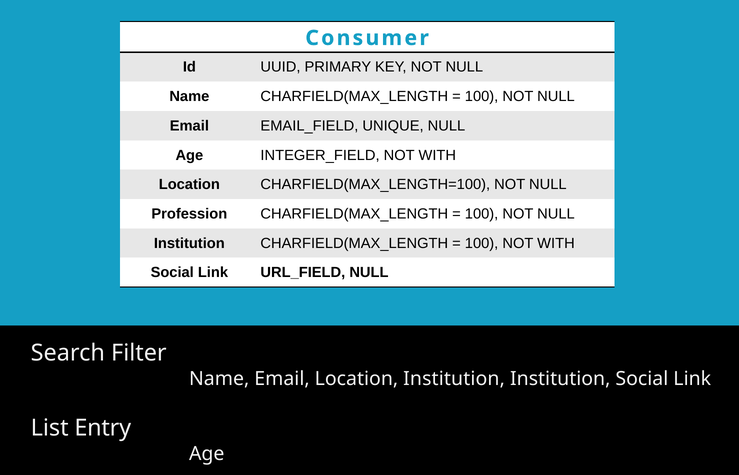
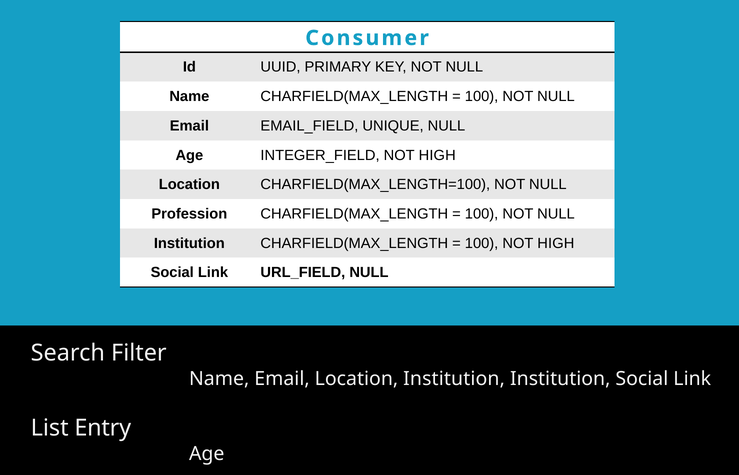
WITH: WITH -> HIGH (437, 155)
100 NOT WITH: WITH -> HIGH (556, 243)
